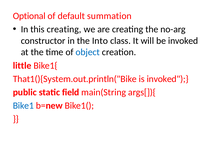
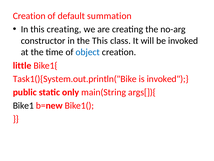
Optional: Optional -> Creation (29, 16)
the Into: Into -> This (100, 41)
That1(){System.out.println("Bike: That1(){System.out.println("Bike -> Task1(){System.out.println("Bike (75, 79)
field: field -> only (71, 92)
Bike1 colour: blue -> black (23, 105)
